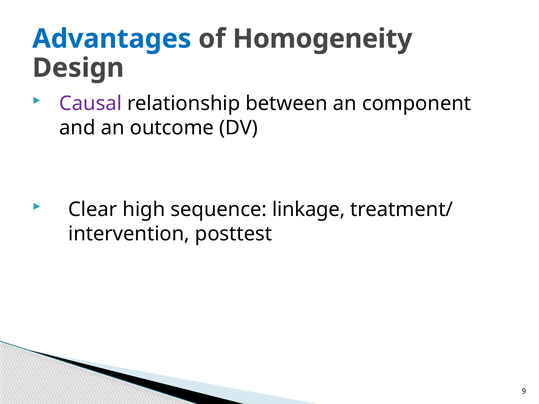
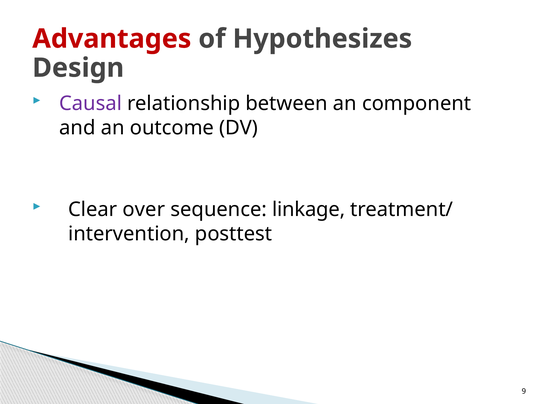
Advantages colour: blue -> red (112, 39)
Homogeneity: Homogeneity -> Hypothesizes (322, 39)
high: high -> over (144, 210)
